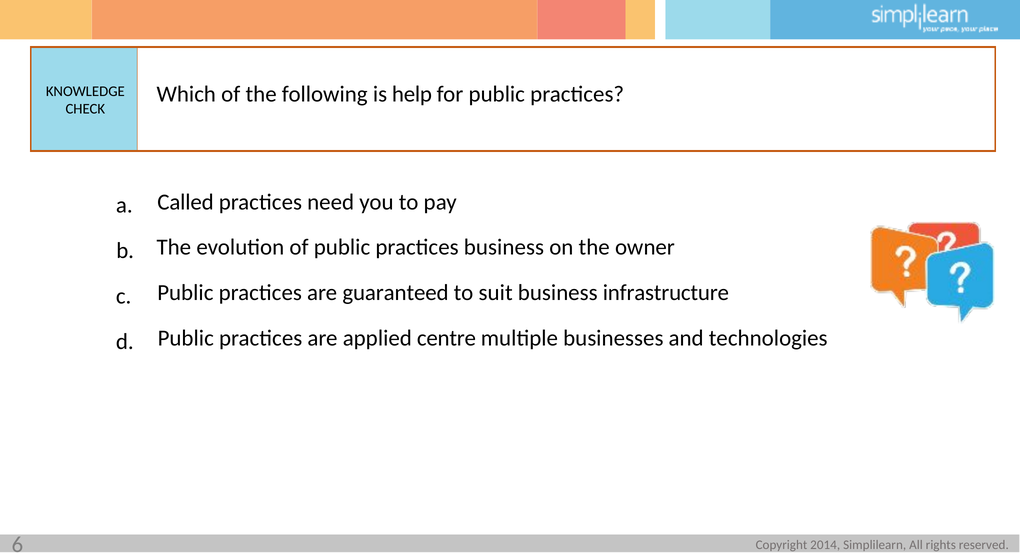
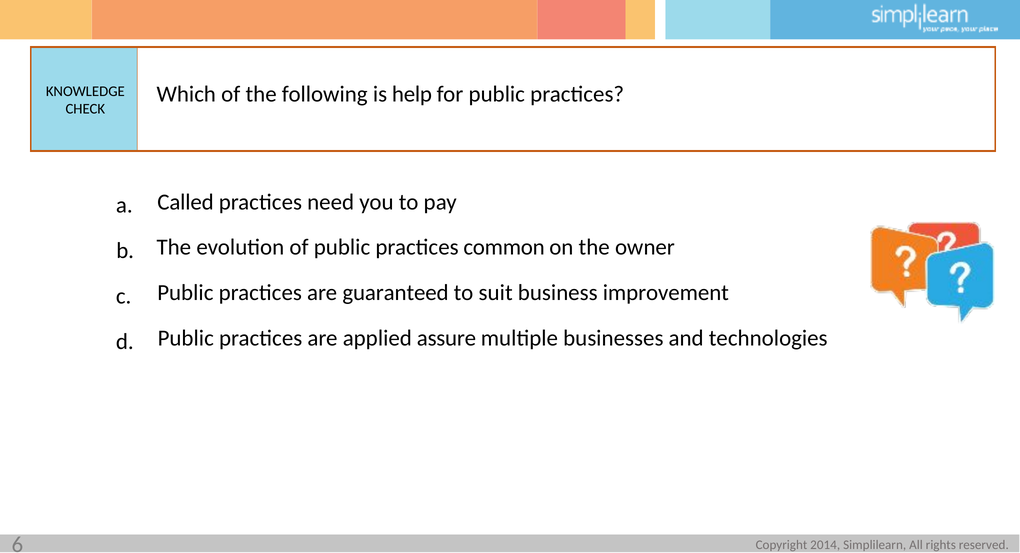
practices business: business -> common (504, 247)
infrastructure: infrastructure -> improvement (666, 293)
centre: centre -> assure (446, 338)
